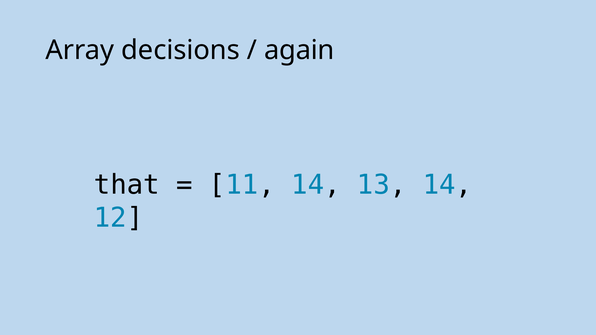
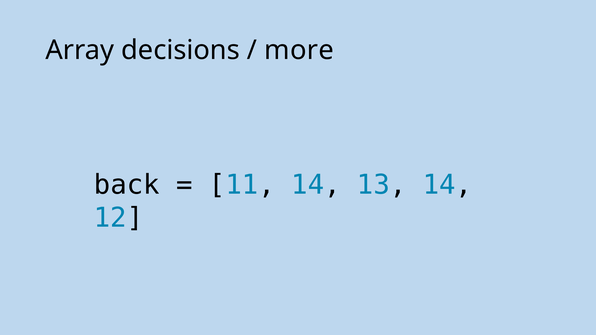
again: again -> more (299, 50)
that: that -> back (127, 185)
